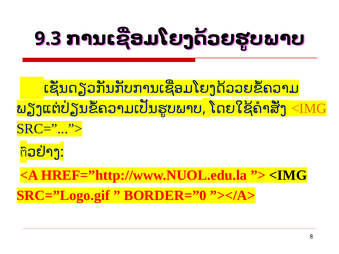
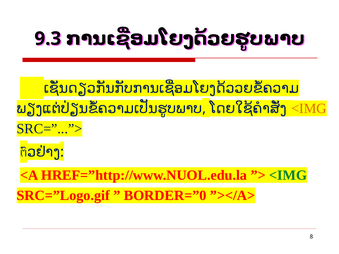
<IMG colour: black -> green (288, 175)
